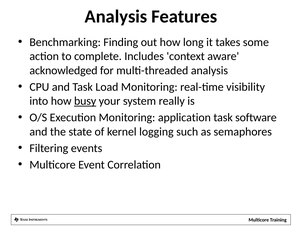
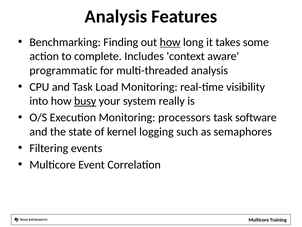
how underline: none -> present (170, 42)
acknowledged: acknowledged -> programmatic (63, 70)
application: application -> processors (184, 117)
